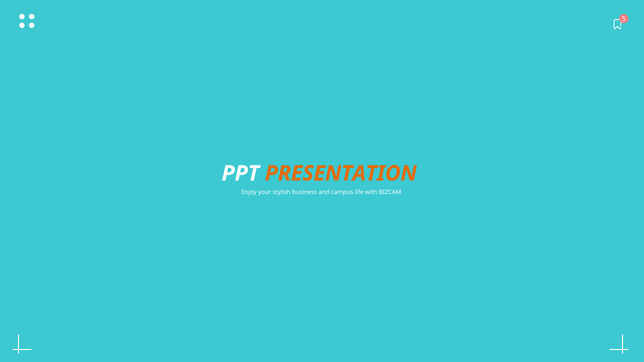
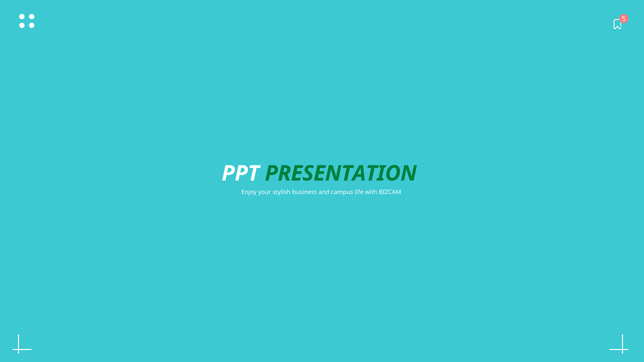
PRESENTATION colour: orange -> green (341, 174)
